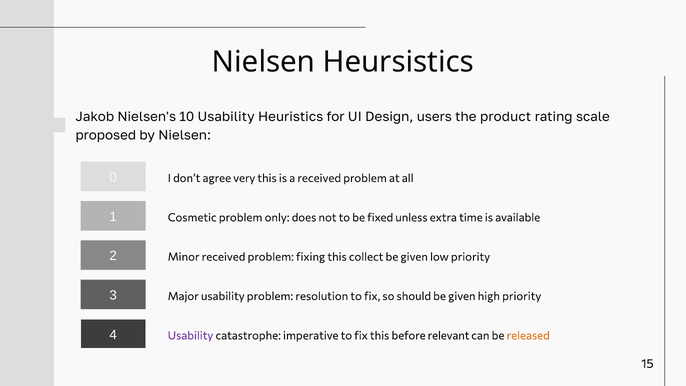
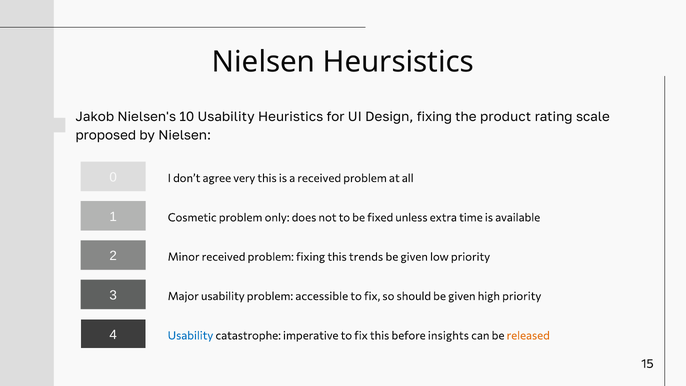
Design users: users -> fixing (434, 117)
collect: collect -> trends (366, 257)
resolution: resolution -> accessible (322, 296)
Usability colour: purple -> blue (191, 336)
relevant: relevant -> insights (448, 336)
